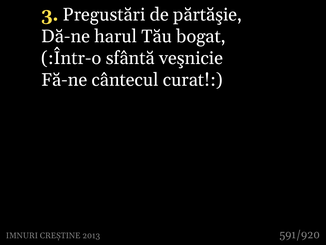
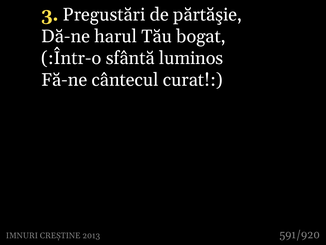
veşnicie: veşnicie -> luminos (191, 58)
